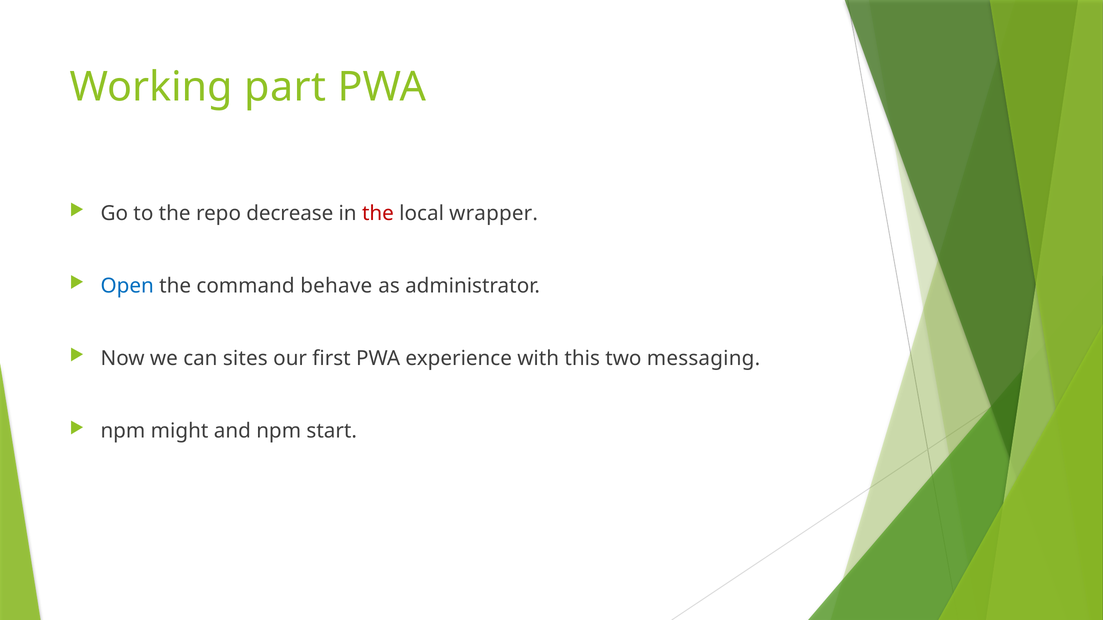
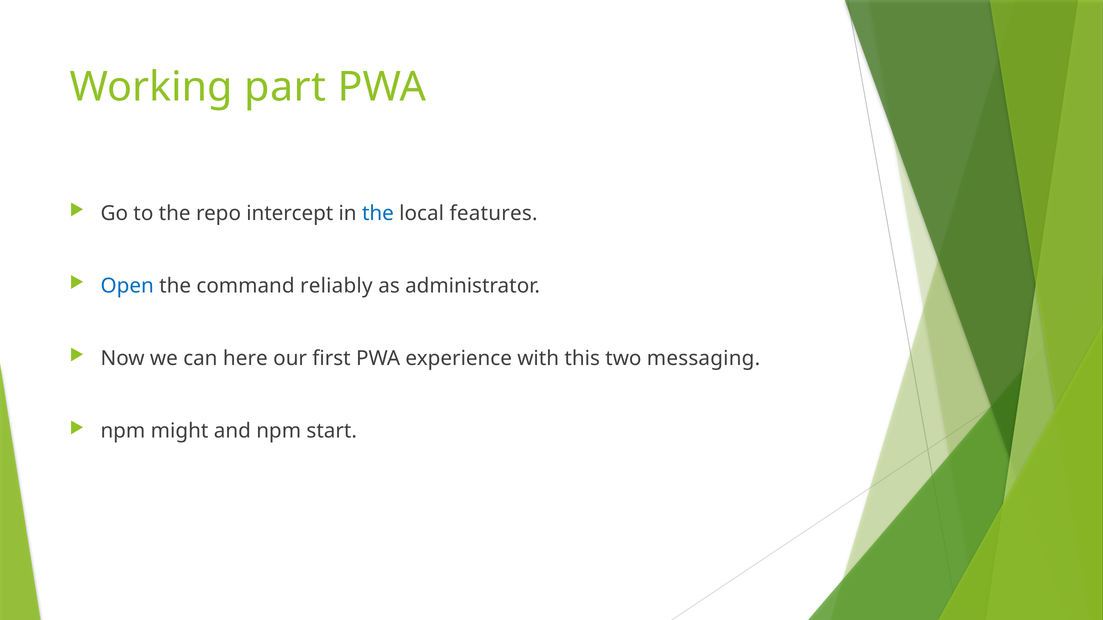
decrease: decrease -> intercept (290, 213)
the colour: red -> blue (378, 213)
wrapper: wrapper -> features (494, 213)
behave: behave -> reliably (336, 286)
sites: sites -> here (245, 359)
